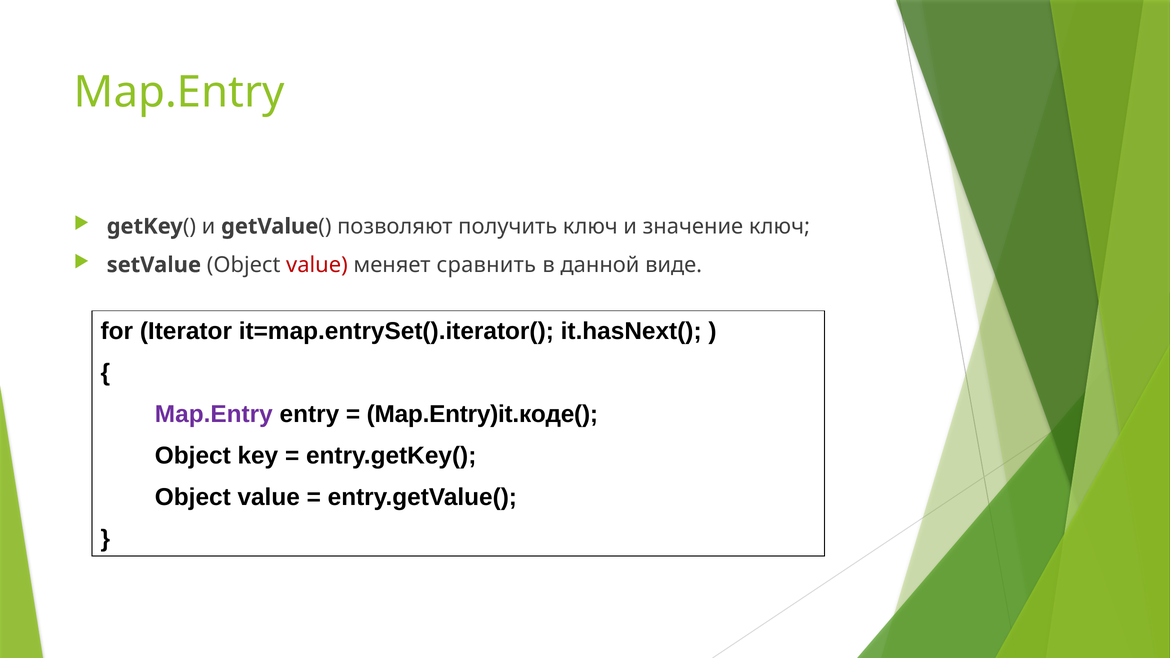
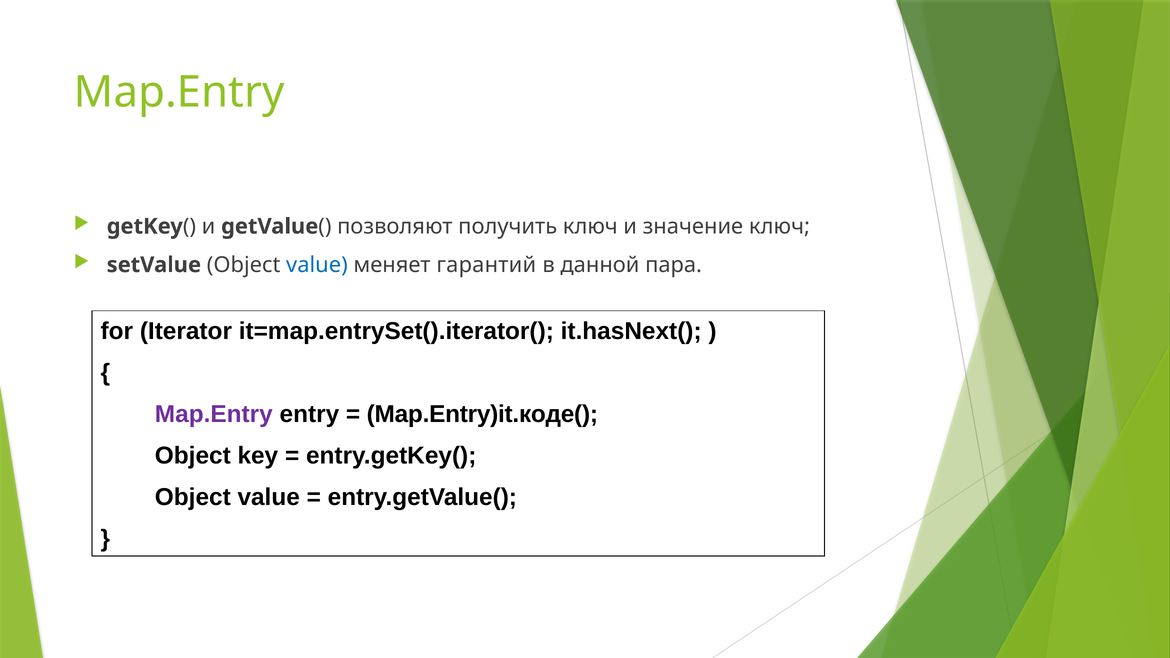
value colour: red -> blue (317, 265)
сравнить: сравнить -> гарантий (486, 265)
виде: виде -> пара (674, 265)
